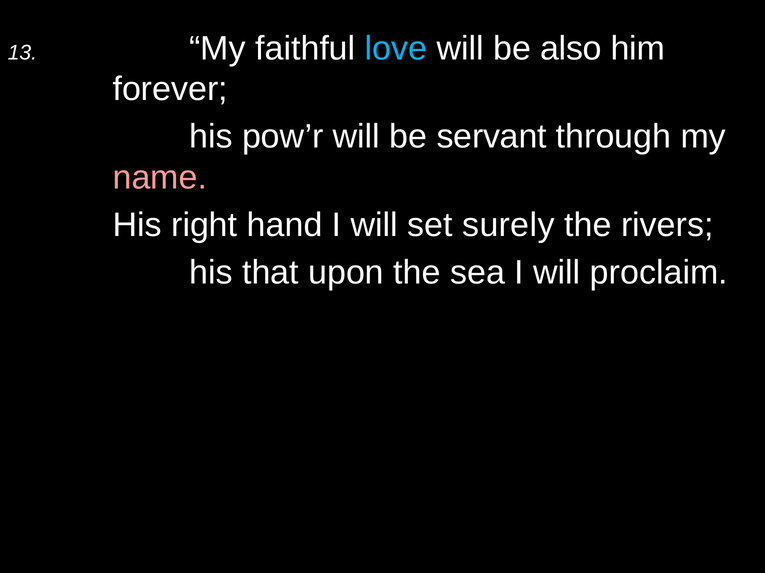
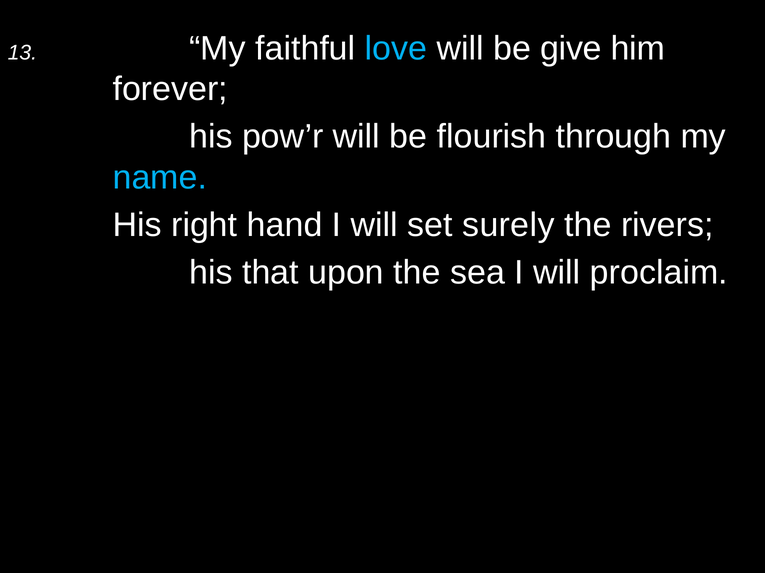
also: also -> give (571, 48)
servant: servant -> flourish (492, 137)
name colour: pink -> light blue (160, 178)
